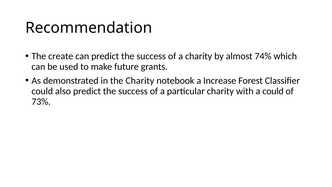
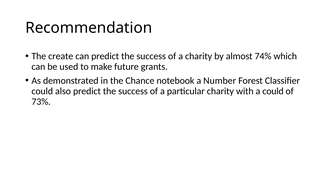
the Charity: Charity -> Chance (140, 81)
Increase: Increase -> Number (220, 81)
